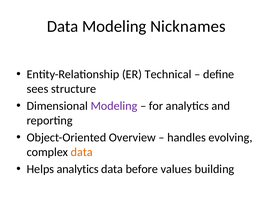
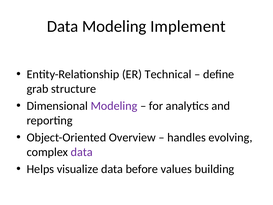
Nicknames: Nicknames -> Implement (188, 26)
sees: sees -> grab (38, 89)
data colour: orange -> purple (82, 152)
Helps analytics: analytics -> visualize (78, 169)
